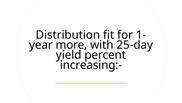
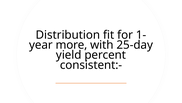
increasing:-: increasing:- -> consistent:- (91, 65)
